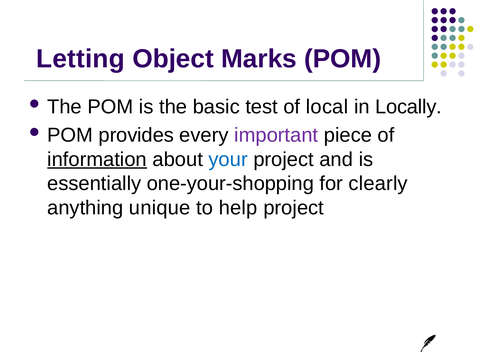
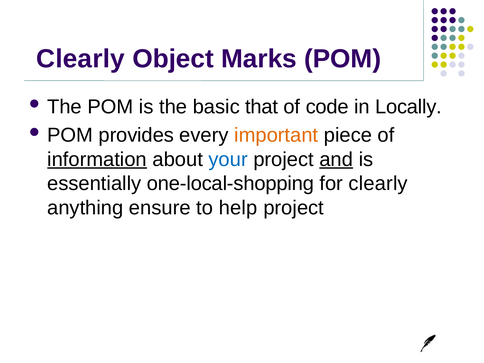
Letting: Letting -> Clearly (81, 59)
test: test -> that (262, 107)
local: local -> code (327, 107)
important colour: purple -> orange (276, 135)
and underline: none -> present (336, 159)
one-your-shopping: one-your-shopping -> one-local-shopping (230, 184)
unique: unique -> ensure (160, 208)
